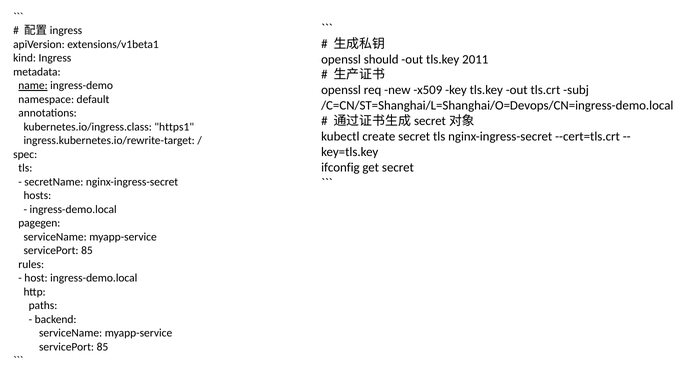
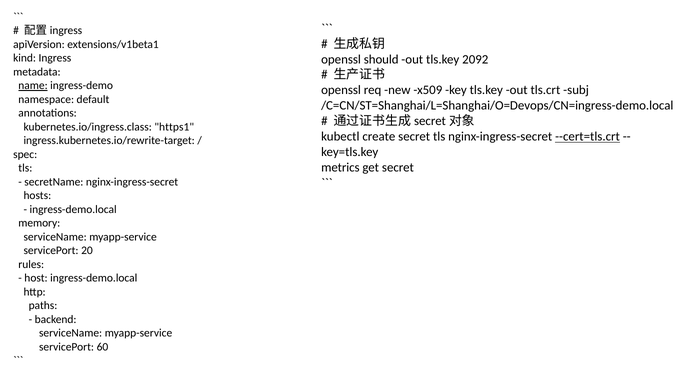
2011: 2011 -> 2092 (475, 59)
--cert=tls.crt underline: none -> present (588, 137)
ifconfig: ifconfig -> metrics (340, 168)
pagegen: pagegen -> memory (39, 223)
85: 85 -> 20 (87, 251)
85: 85 -> 60 (102, 347)
